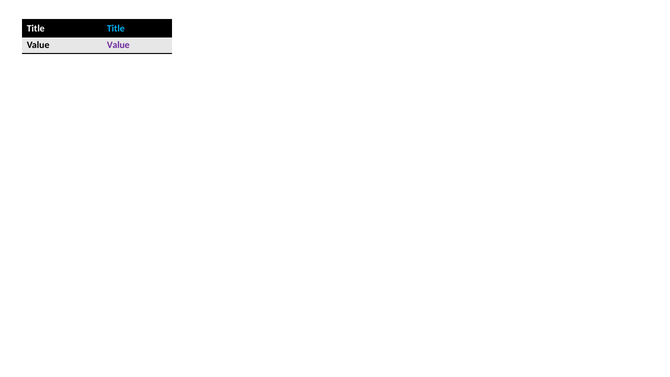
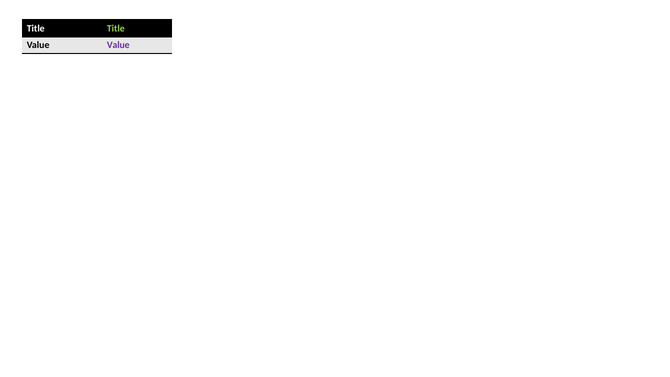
Title colour: light blue -> light green (116, 28)
